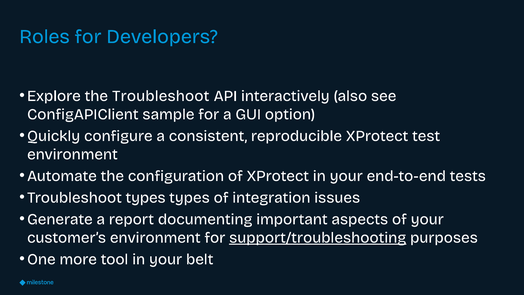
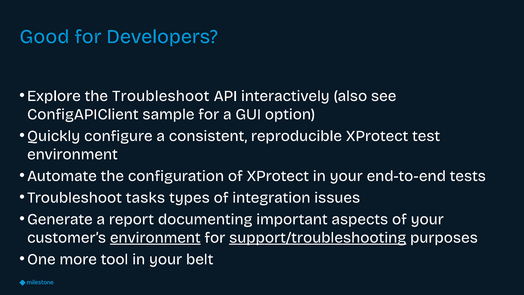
Roles: Roles -> Good (44, 37)
Troubleshoot types: types -> tasks (145, 197)
environment underline: none -> present (155, 237)
